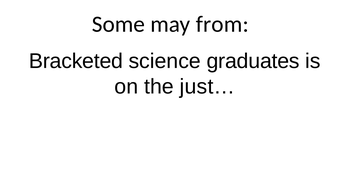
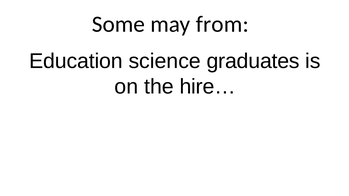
Bracketed: Bracketed -> Education (76, 61)
just…: just… -> hire… (208, 87)
